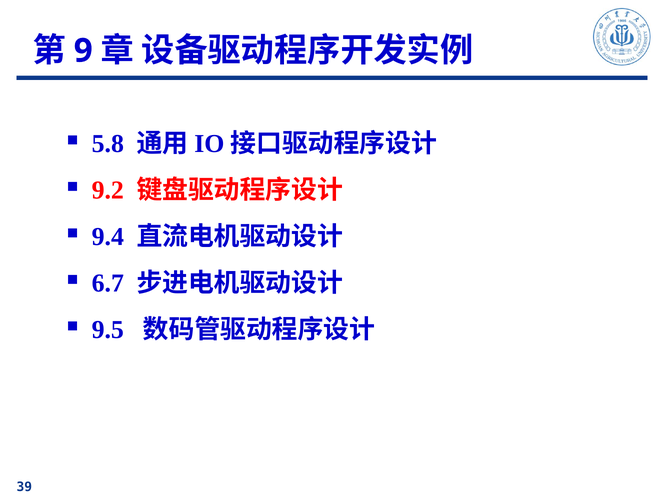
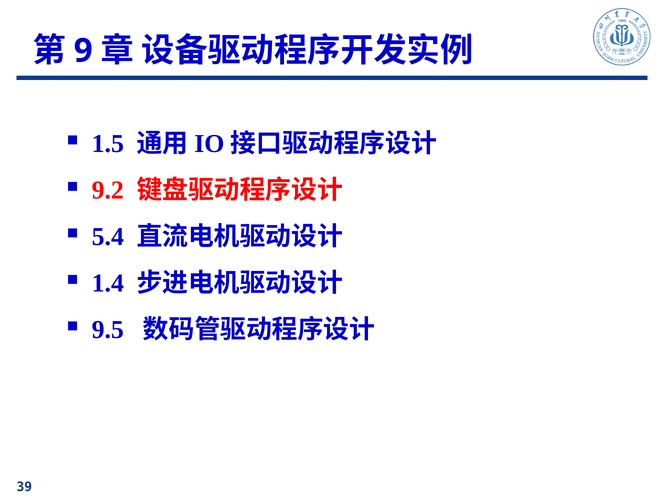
5.8: 5.8 -> 1.5 (108, 144)
9.4: 9.4 -> 5.4 (108, 237)
6.7: 6.7 -> 1.4 (108, 283)
